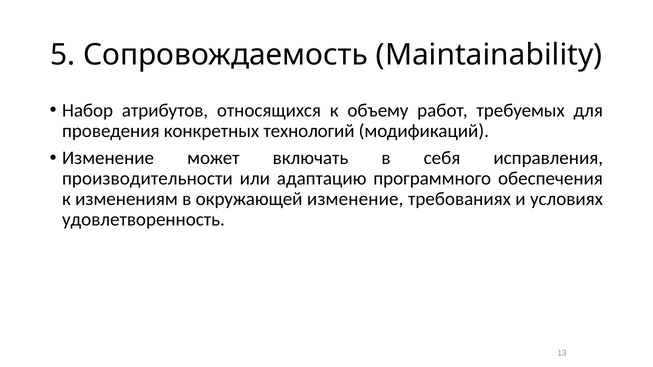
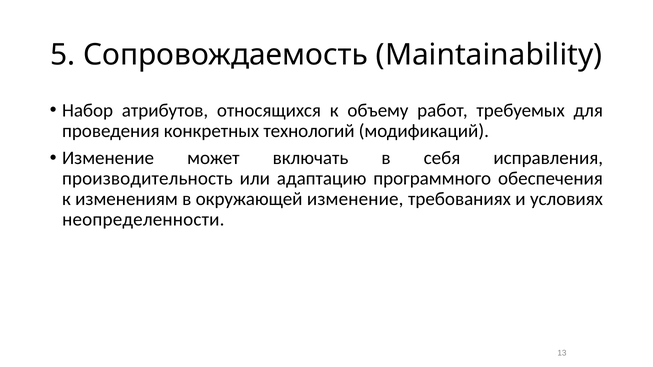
производительности: производительности -> производительность (147, 179)
удовлетворенность: удовлетворенность -> неопределенности (143, 220)
